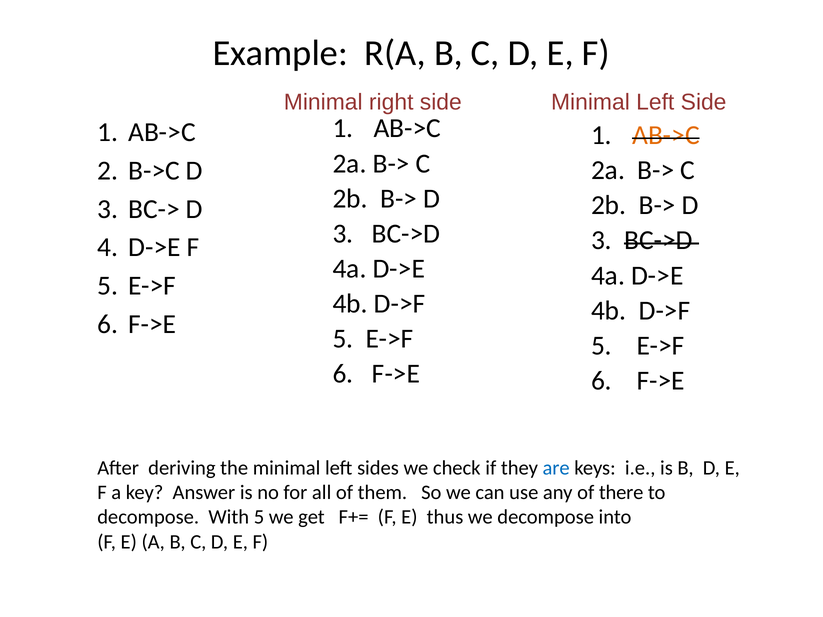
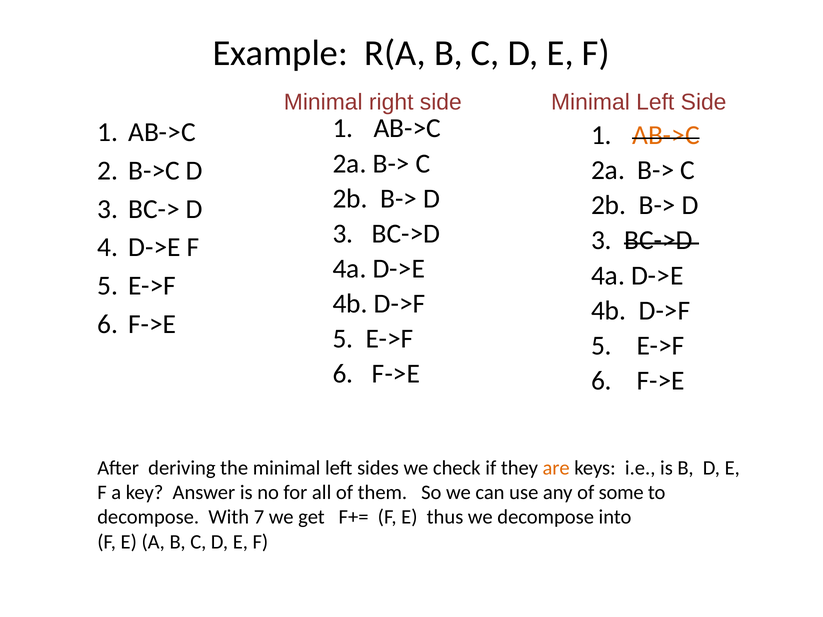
are colour: blue -> orange (556, 468)
there: there -> some (621, 493)
With 5: 5 -> 7 (259, 517)
